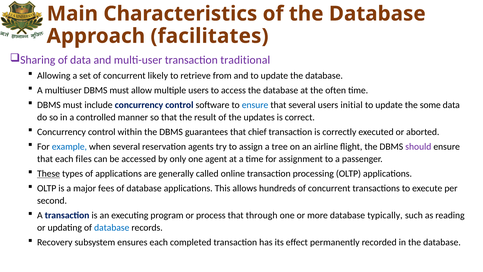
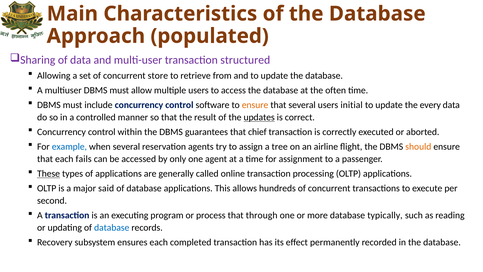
facilitates: facilitates -> populated (210, 36)
traditional: traditional -> structured (245, 60)
likely: likely -> store (158, 76)
ensure colour: blue -> orange (255, 105)
some: some -> every (430, 105)
updates underline: none -> present (259, 117)
should colour: purple -> orange (418, 146)
files: files -> fails (84, 159)
fees: fees -> said (106, 188)
